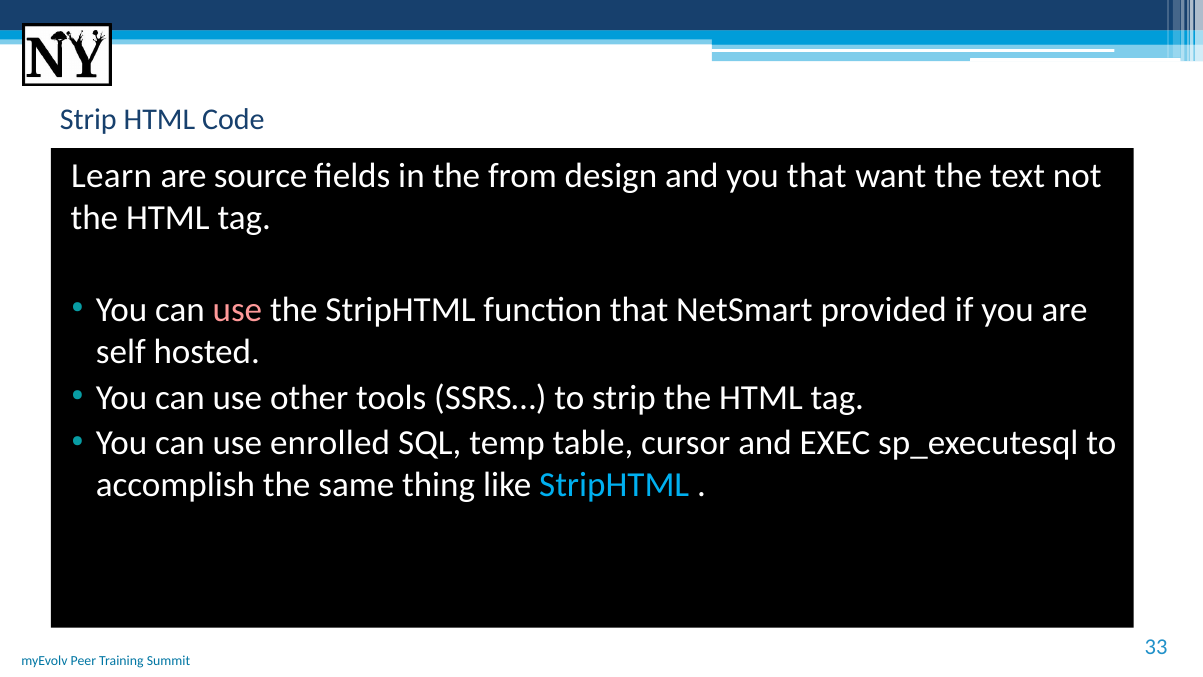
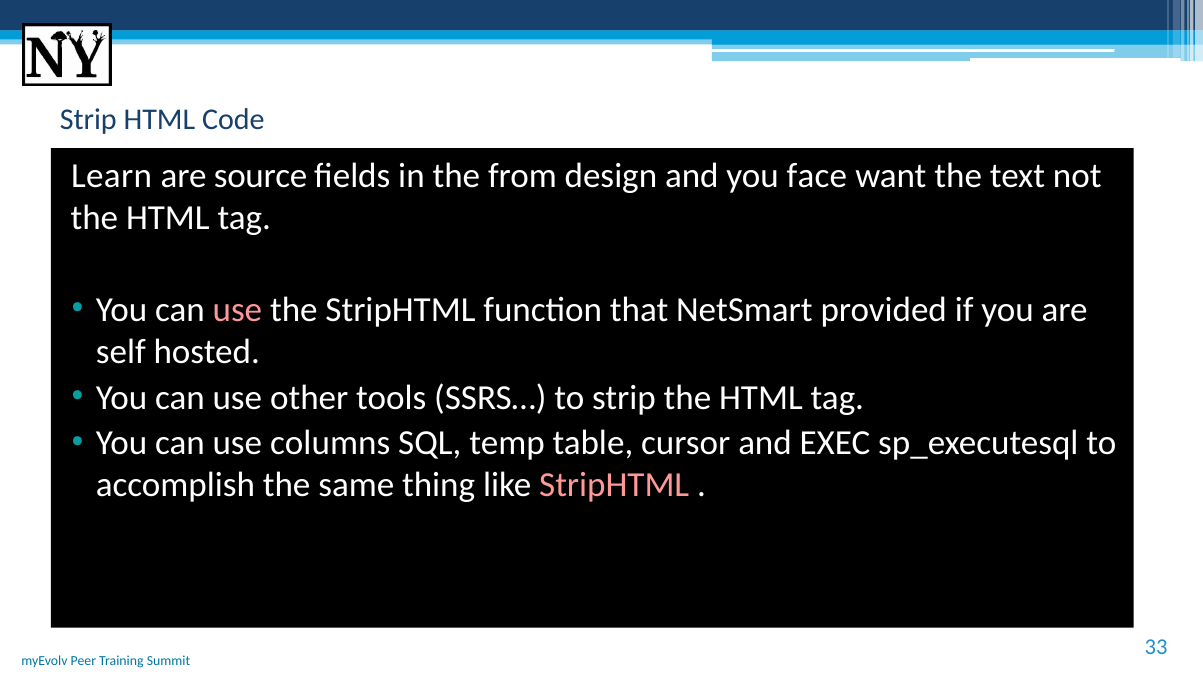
you that: that -> face (817, 176)
enrolled: enrolled -> columns (330, 443)
StripHTML colour: light blue -> pink (614, 485)
